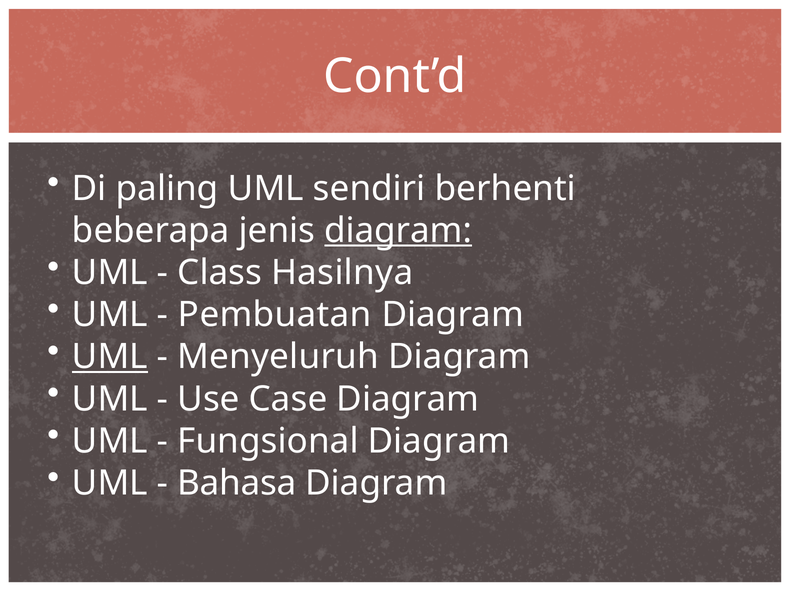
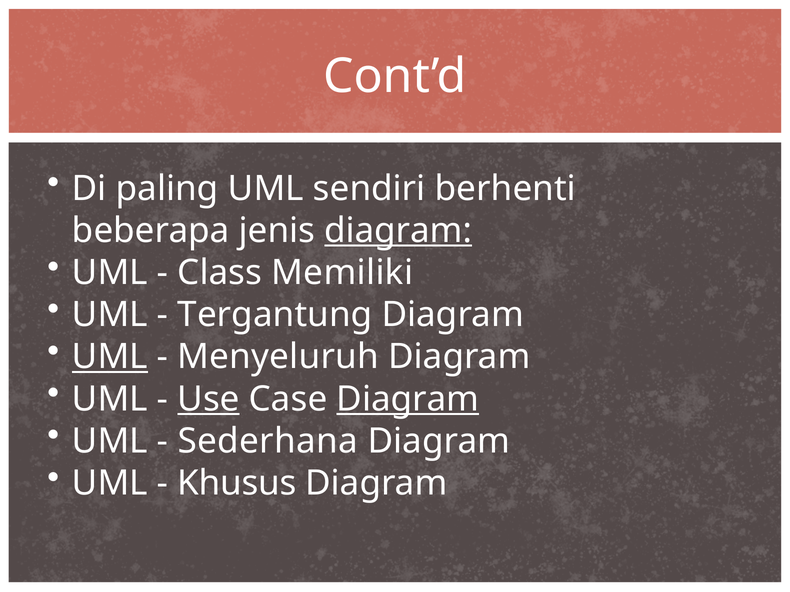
Hasilnya: Hasilnya -> Memiliki (342, 273)
Pembuatan: Pembuatan -> Tergantung (275, 315)
Use underline: none -> present (209, 399)
Diagram underline: none -> present (408, 399)
Fungsional: Fungsional -> Sederhana (268, 441)
Bahasa: Bahasa -> Khusus (237, 484)
